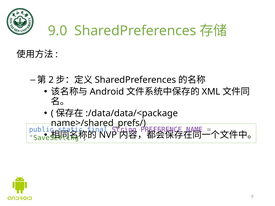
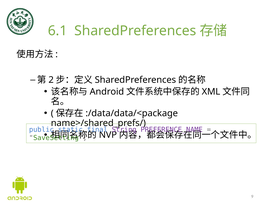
9.0: 9.0 -> 6.1 (58, 31)
